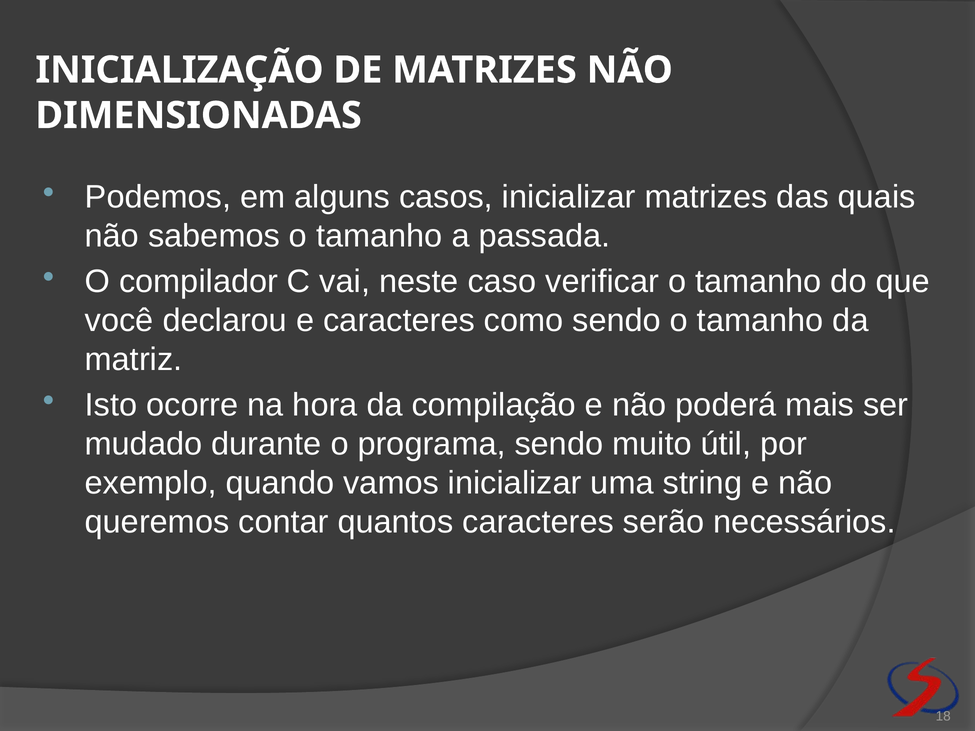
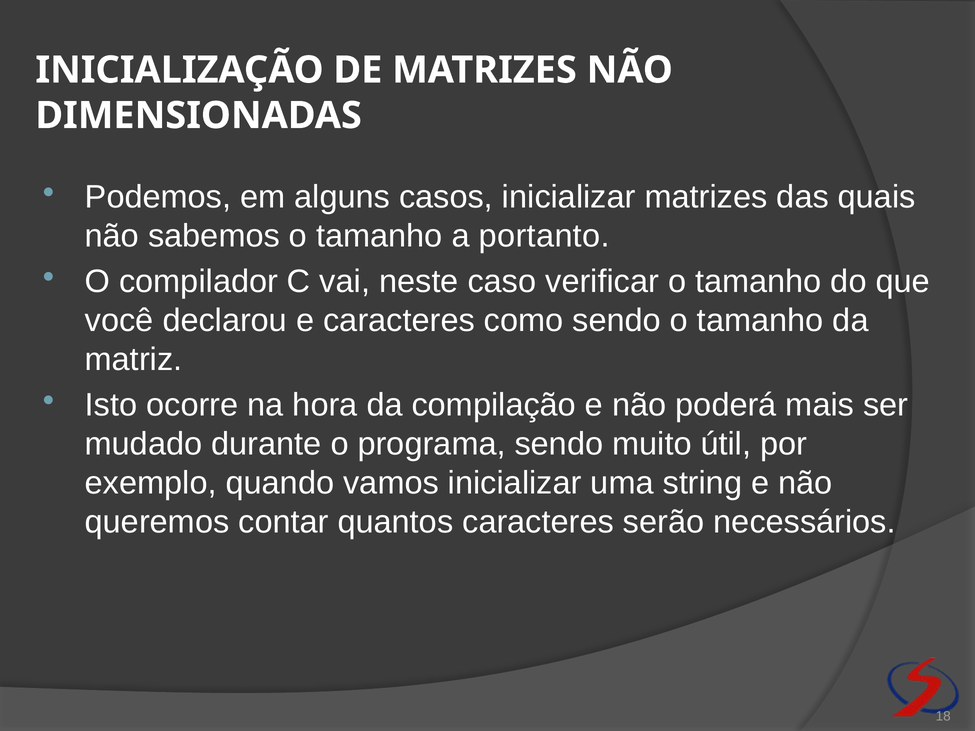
passada: passada -> portanto (544, 236)
